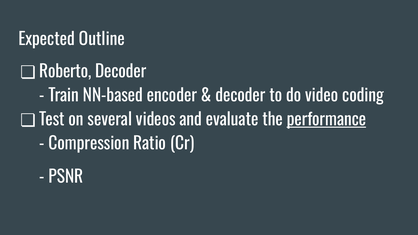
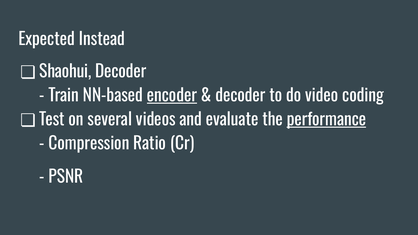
Outline: Outline -> Instead (102, 39)
Roberto: Roberto -> Shaohui (65, 72)
encoder underline: none -> present (172, 96)
